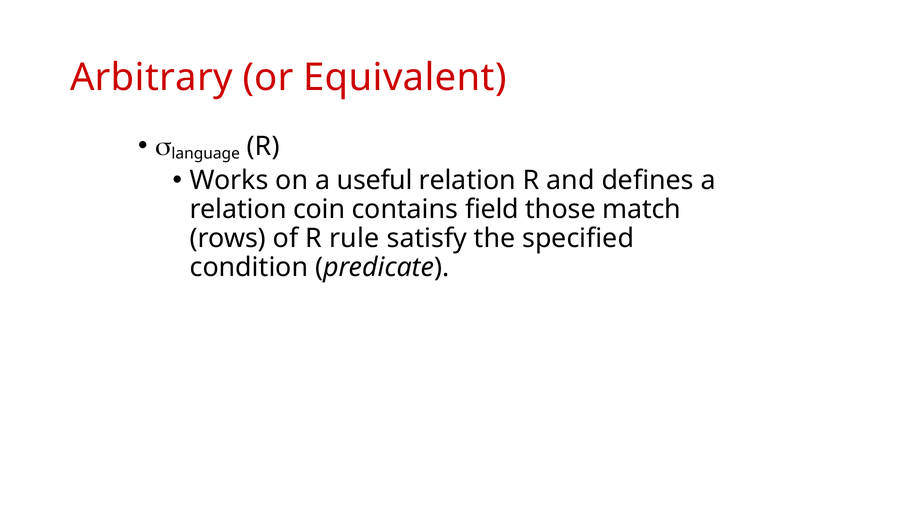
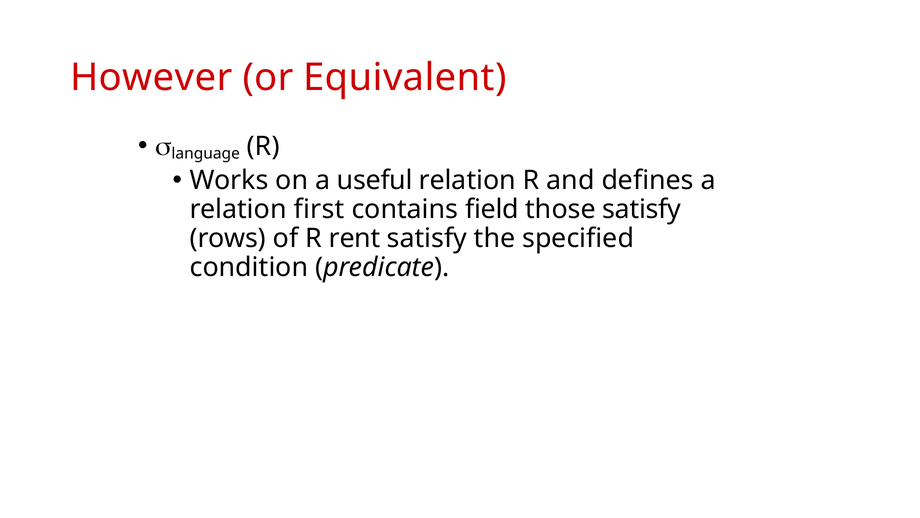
Arbitrary: Arbitrary -> However (151, 77)
coin: coin -> first (319, 209)
those match: match -> satisfy (642, 209)
rule: rule -> rent (355, 238)
